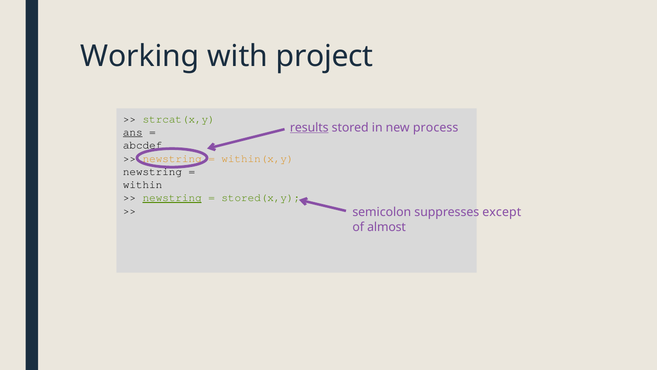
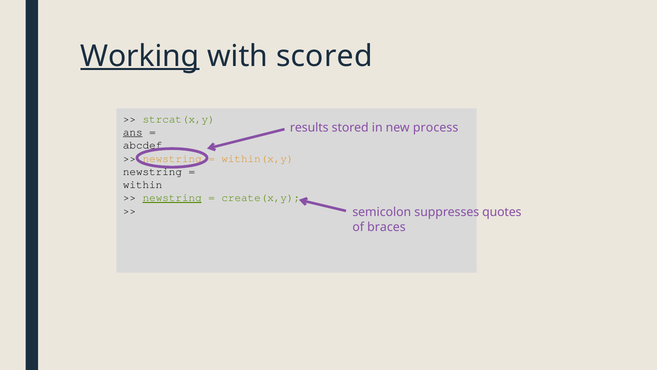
Working underline: none -> present (140, 56)
project: project -> scored (324, 56)
results underline: present -> none (309, 127)
stored(x,y: stored(x,y -> create(x,y (261, 198)
except: except -> quotes (502, 212)
almost: almost -> braces (386, 227)
